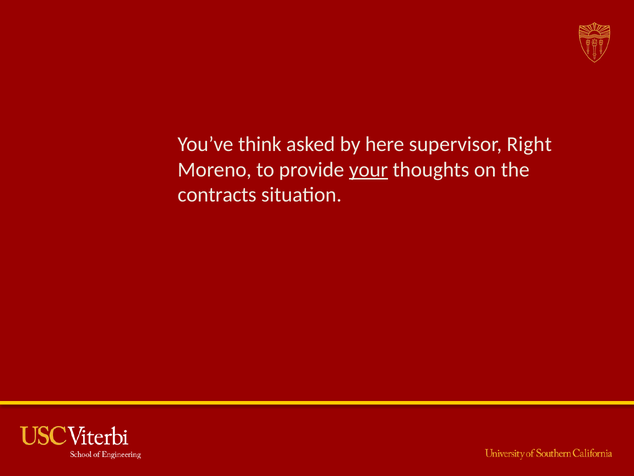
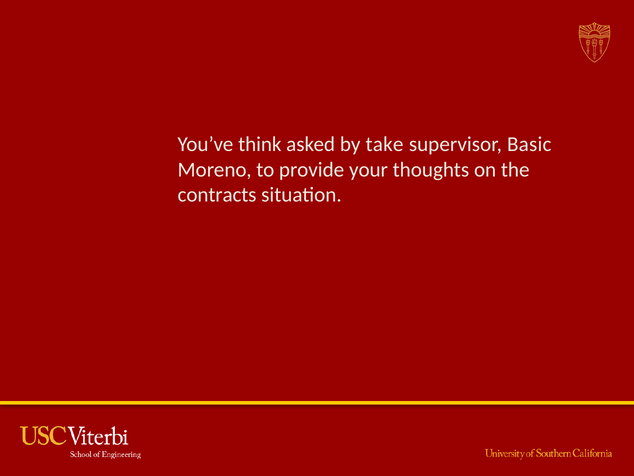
here: here -> take (385, 144)
Right: Right -> Basic (529, 144)
your underline: present -> none (368, 169)
